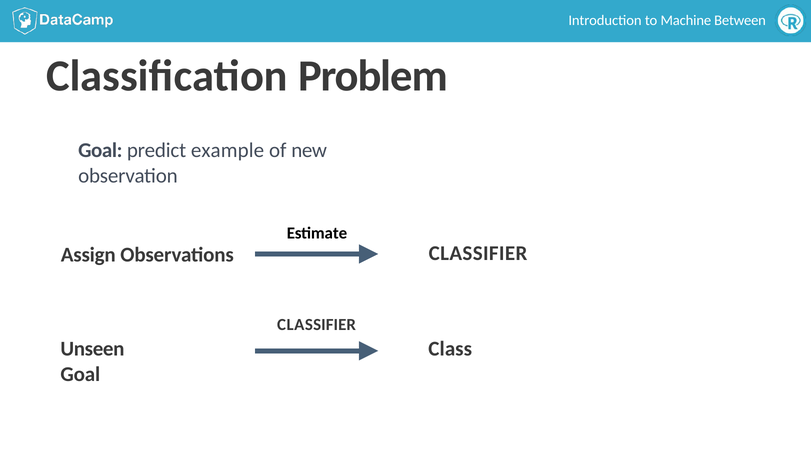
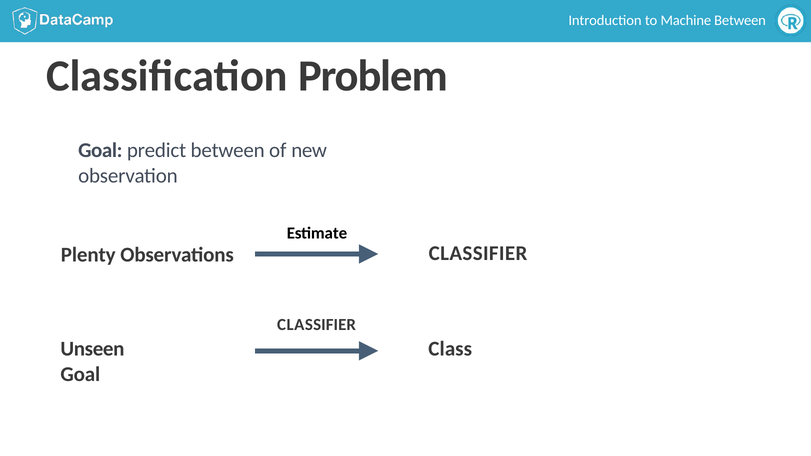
predict example: example -> between (228, 151)
Assign: Assign -> Plenty (88, 255)
